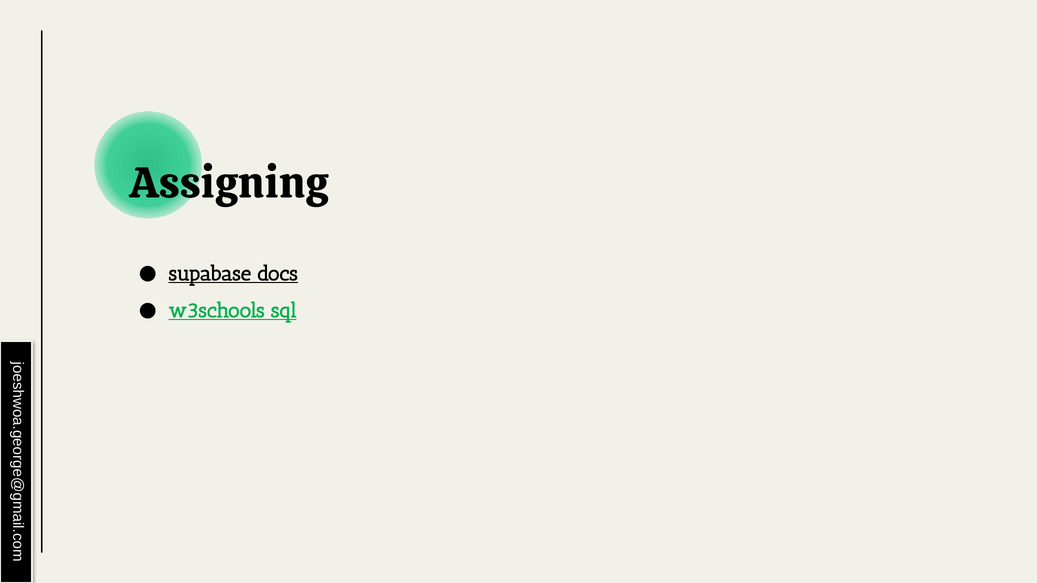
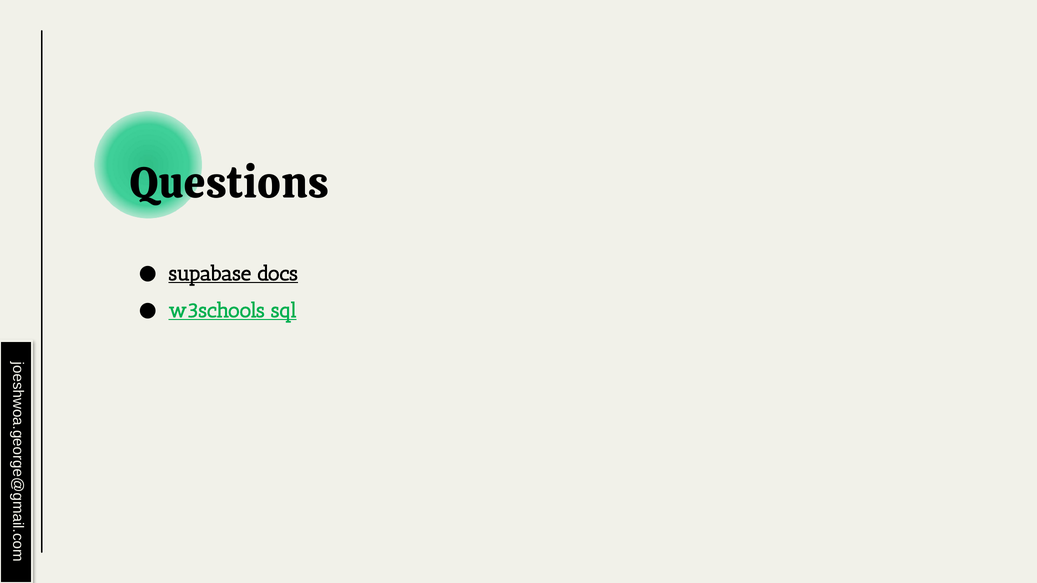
Assigning: Assigning -> Questions (229, 184)
